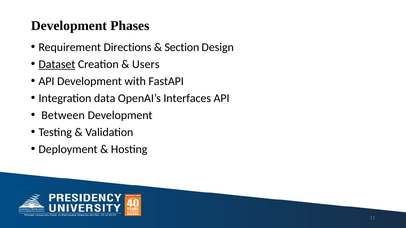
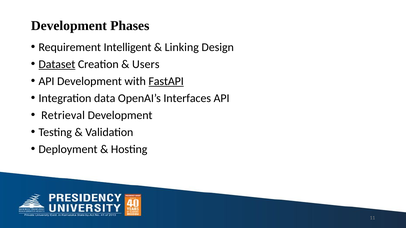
Directions: Directions -> Intelligent (128, 47)
Section: Section -> Linking (182, 47)
FastAPI underline: none -> present (166, 81)
Between: Between -> Retrieval (63, 115)
